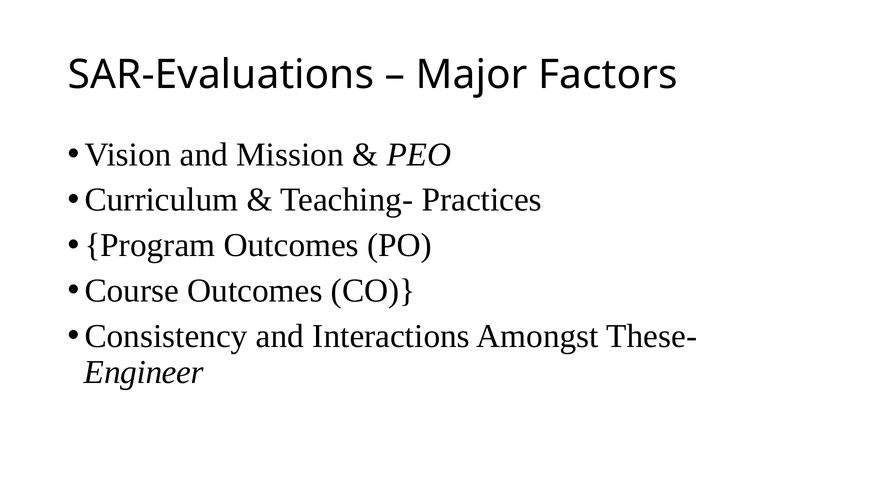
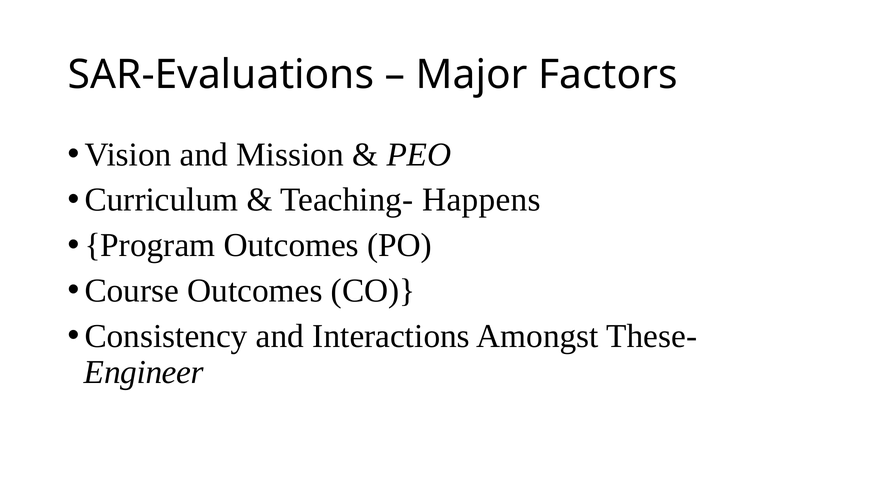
Practices: Practices -> Happens (482, 200)
